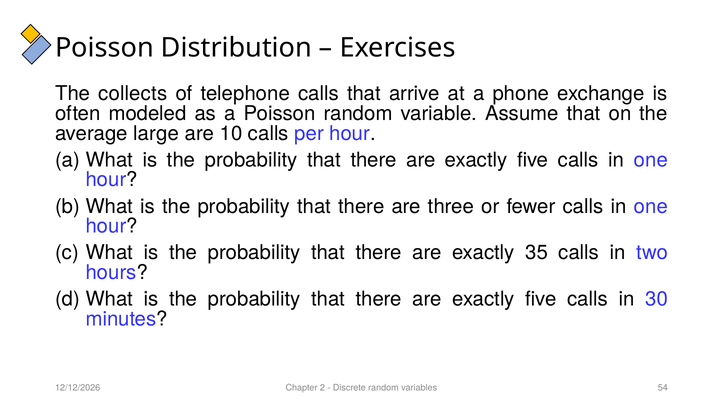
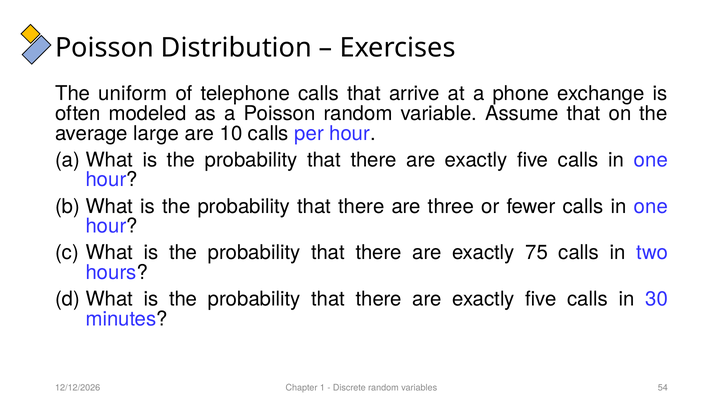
collects: collects -> uniform (133, 94)
35: 35 -> 75 (537, 252)
2: 2 -> 1 (322, 387)
